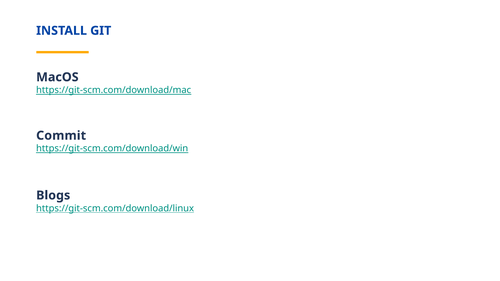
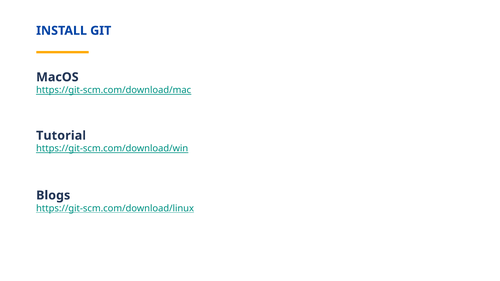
Commit: Commit -> Tutorial (61, 136)
